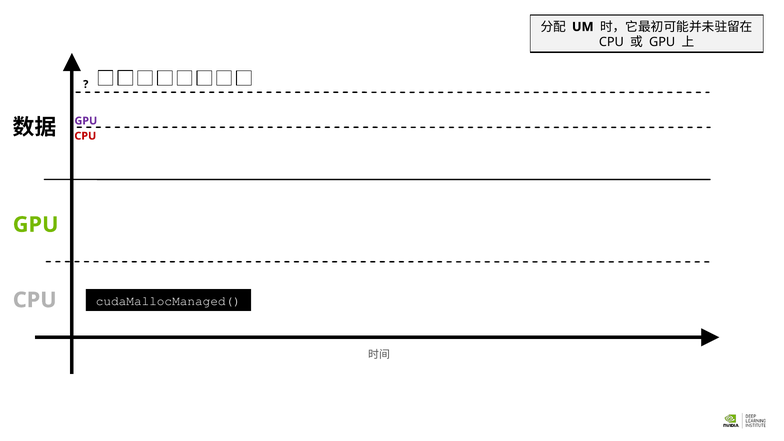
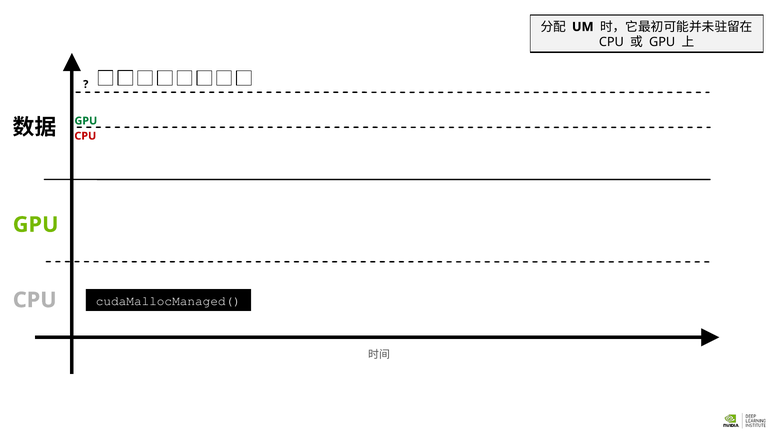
GPU colour: purple -> green (86, 121)
